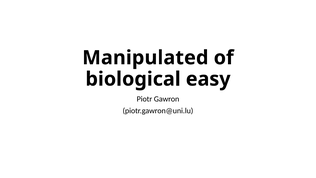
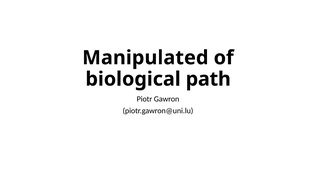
easy: easy -> path (208, 79)
